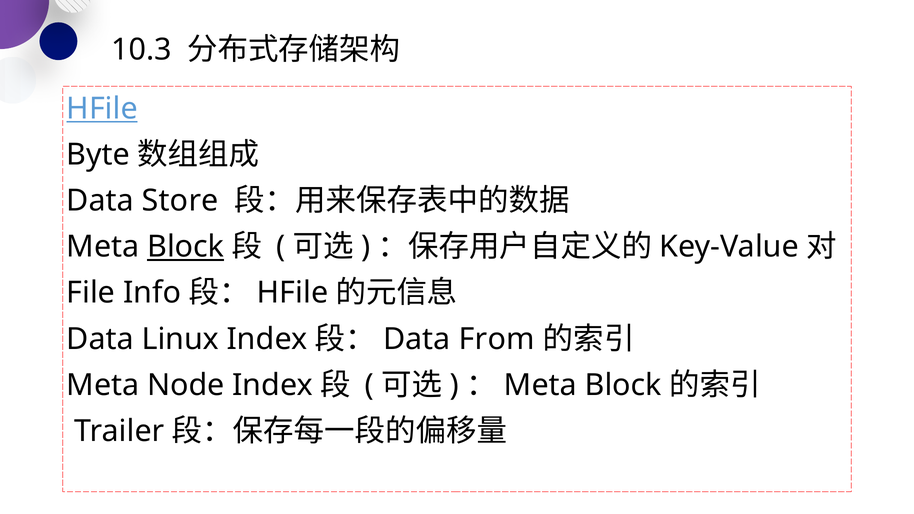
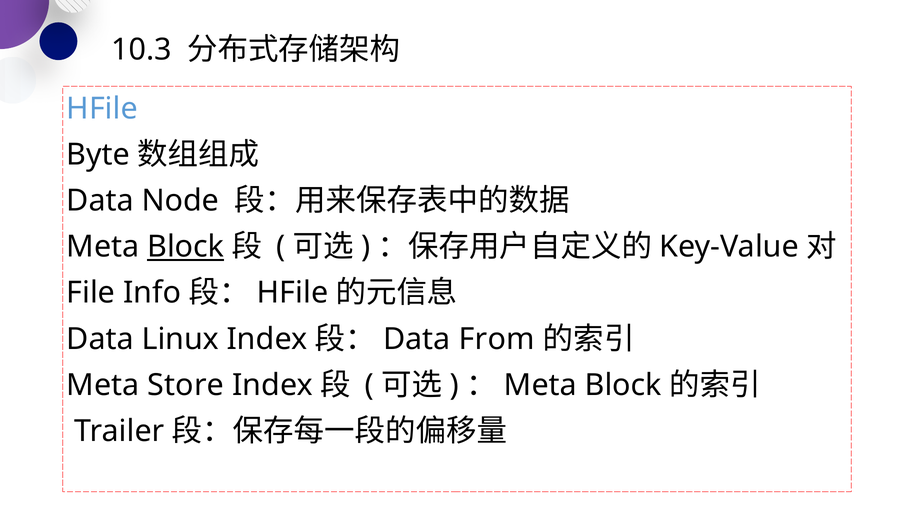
HFile underline: present -> none (102, 109)
Store: Store -> Node (180, 201)
Node: Node -> Store (186, 385)
